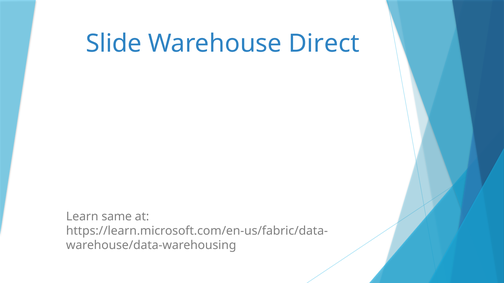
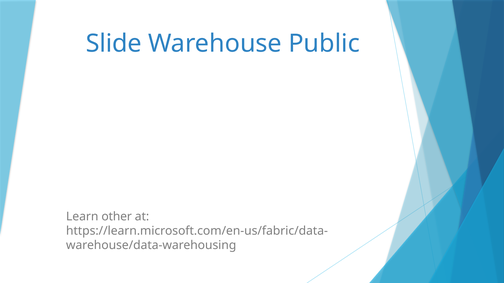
Direct: Direct -> Public (324, 44)
same: same -> other (117, 217)
